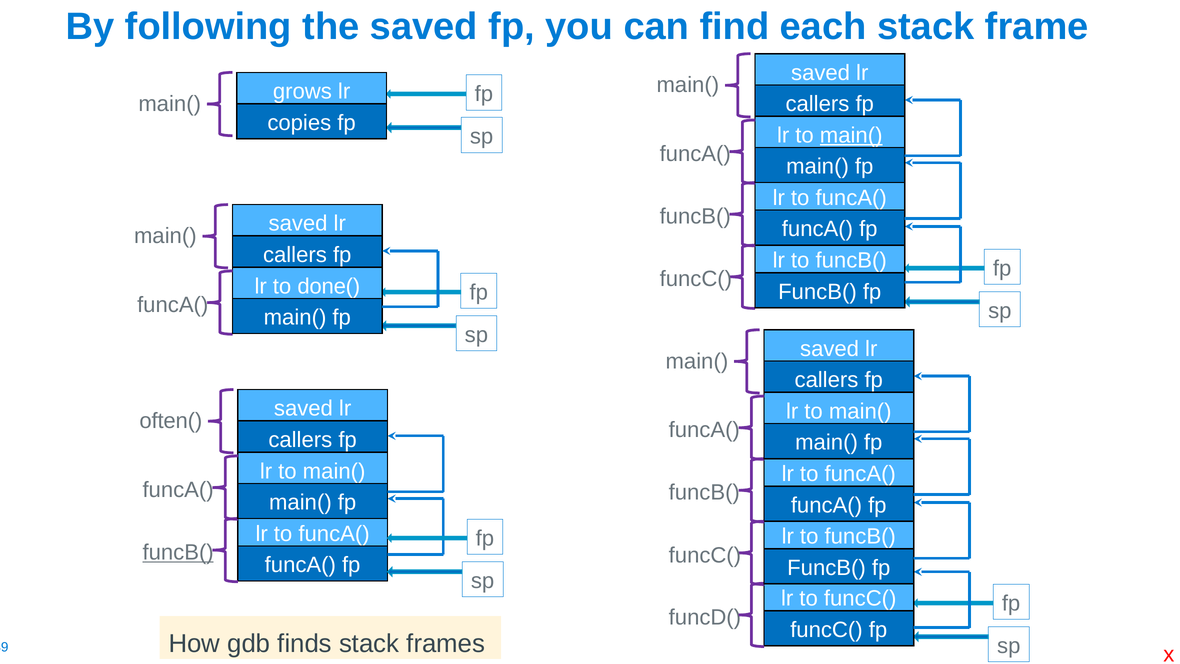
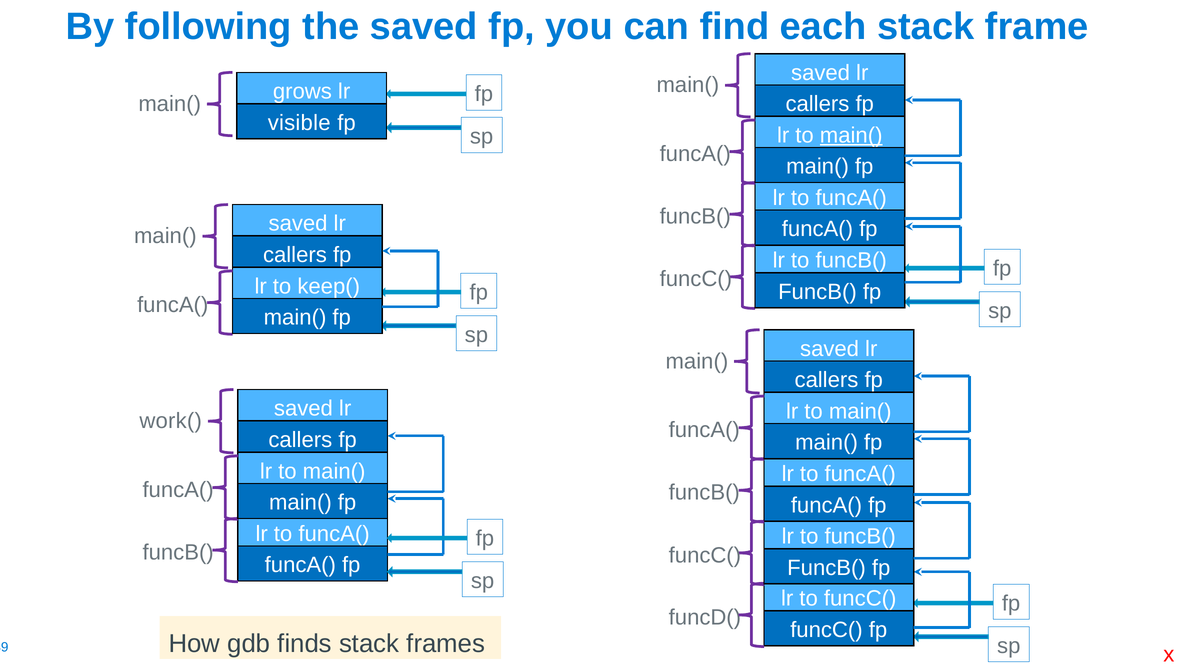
copies: copies -> visible (299, 123)
done(: done( -> keep( (329, 286)
often(: often( -> work( (171, 421)
funcB( underline: present -> none (178, 552)
